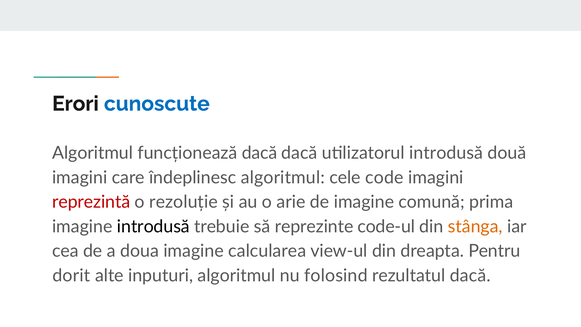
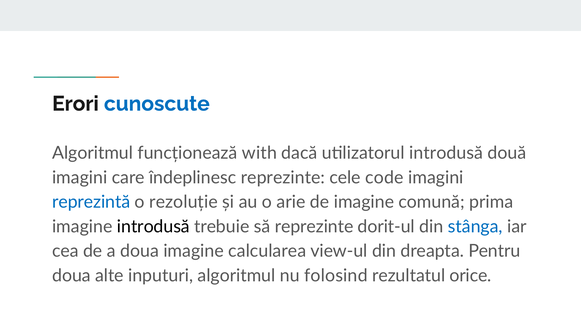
funcționează dacă: dacă -> with (259, 153)
îndeplinesc algoritmul: algoritmul -> reprezinte (283, 177)
reprezintă colour: red -> blue (91, 202)
code-ul: code-ul -> dorit-ul (386, 226)
stânga colour: orange -> blue (475, 226)
dorit: dorit -> doua (71, 275)
rezultatul dacă: dacă -> orice (470, 275)
